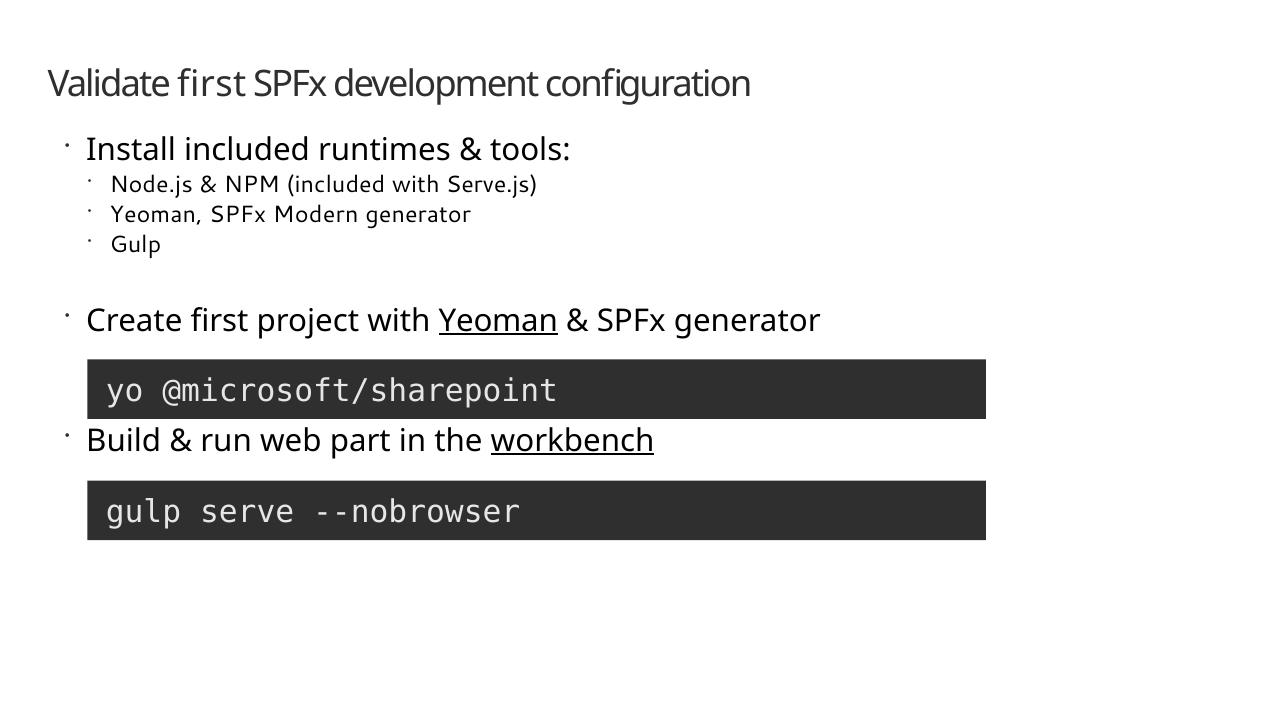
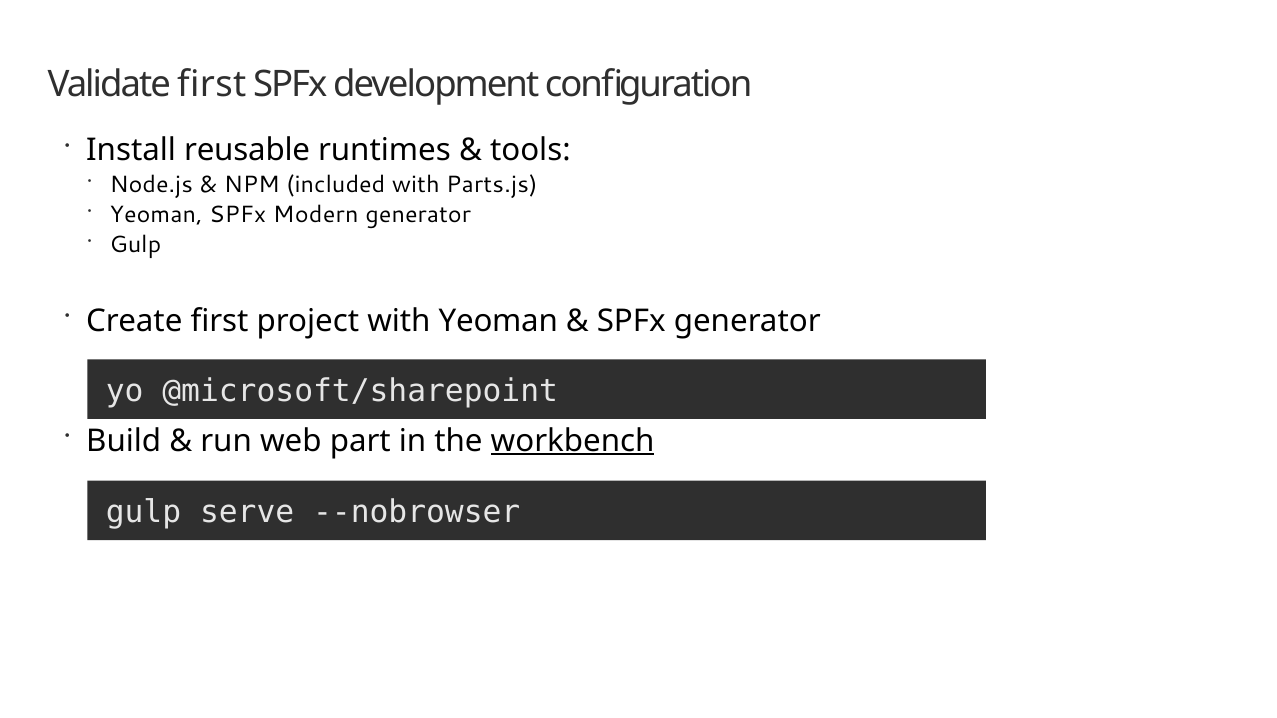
Install included: included -> reusable (247, 151)
Serve.js: Serve.js -> Parts.js (492, 185)
Yeoman underline: present -> none (498, 321)
